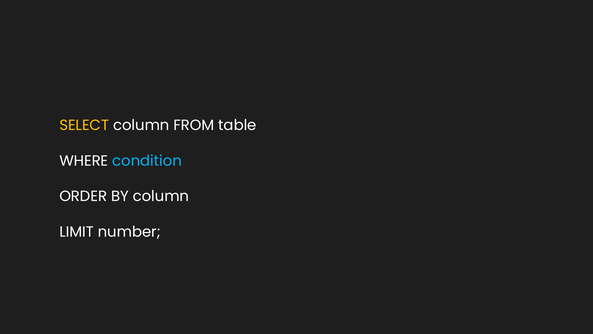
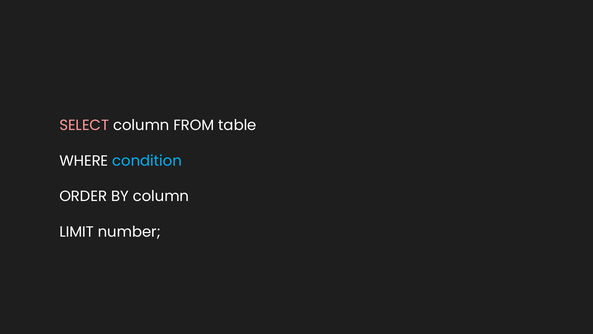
SELECT colour: yellow -> pink (84, 125)
